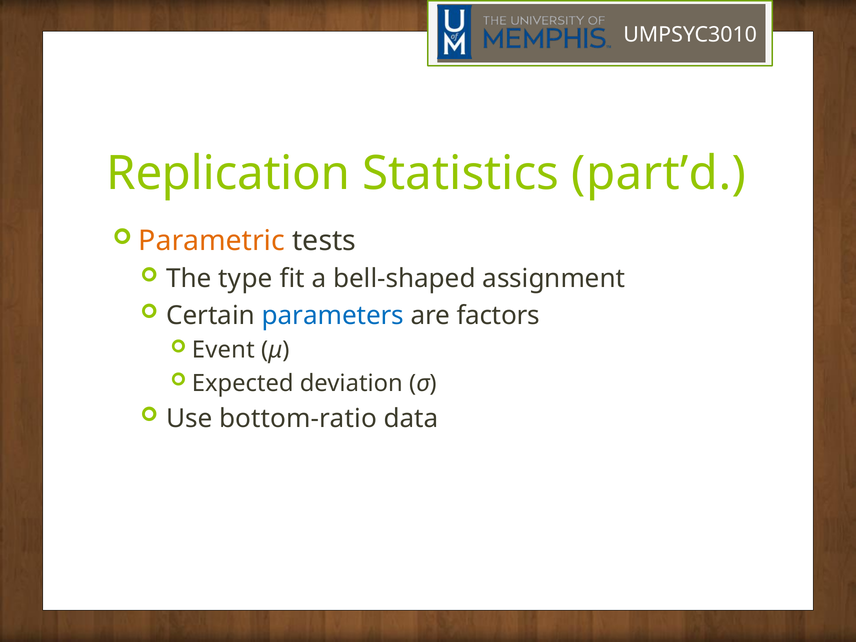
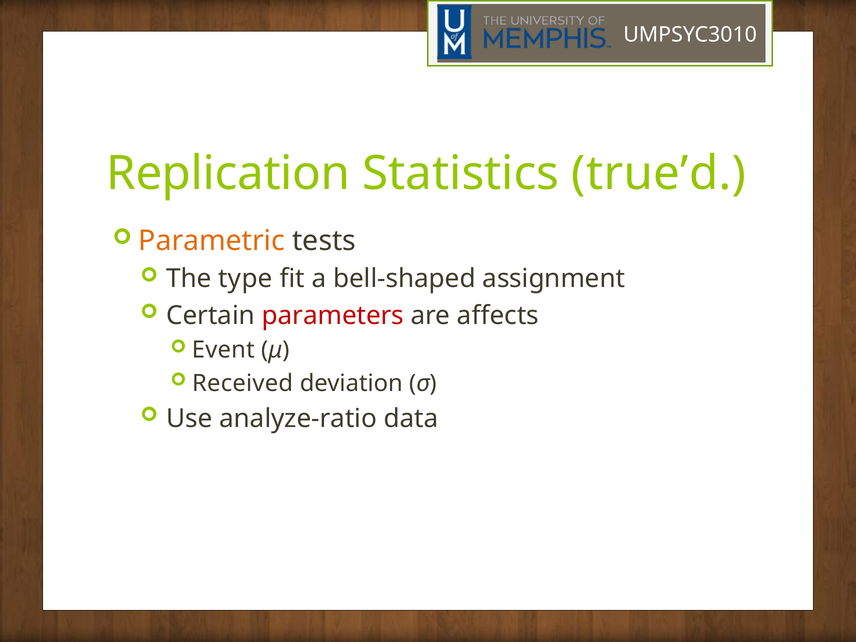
part’d: part’d -> true’d (659, 174)
parameters colour: blue -> red (333, 315)
factors: factors -> affects (498, 315)
Expected: Expected -> Received (243, 383)
bottom-ratio: bottom-ratio -> analyze-ratio (298, 419)
